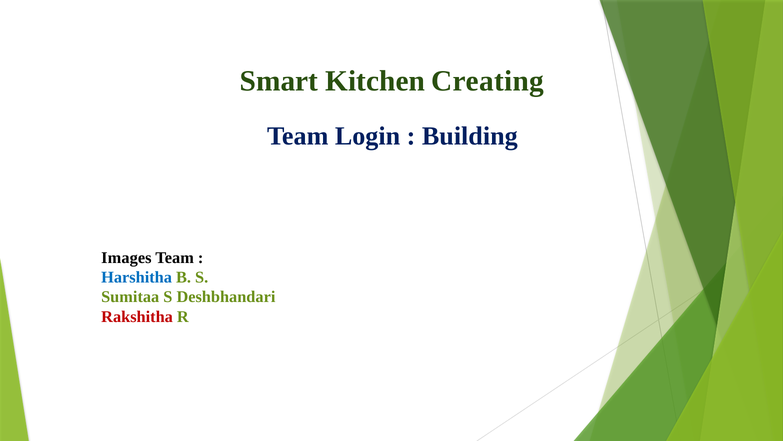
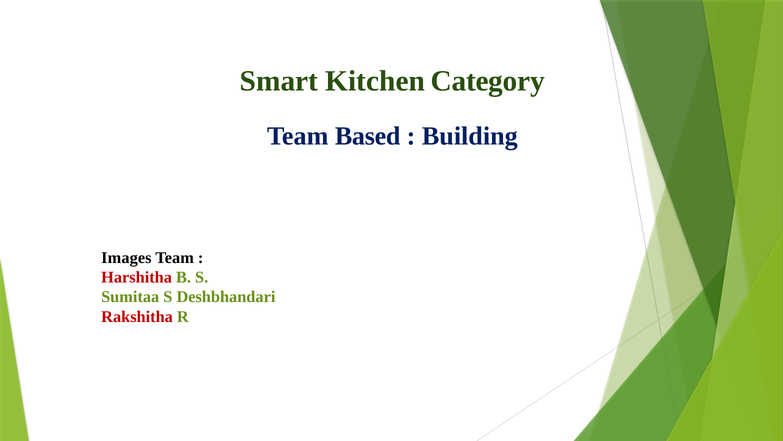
Creating: Creating -> Category (488, 81)
Login: Login -> Based (368, 136)
Harshitha colour: blue -> red (137, 277)
